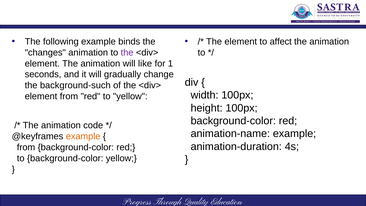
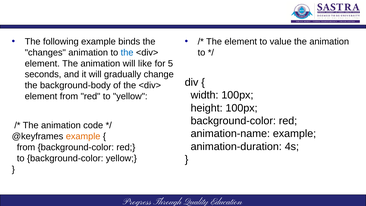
affect: affect -> value (281, 41)
the colour: purple -> blue (127, 52)
1: 1 -> 5 (170, 63)
background-such: background-such -> background-body (75, 85)
